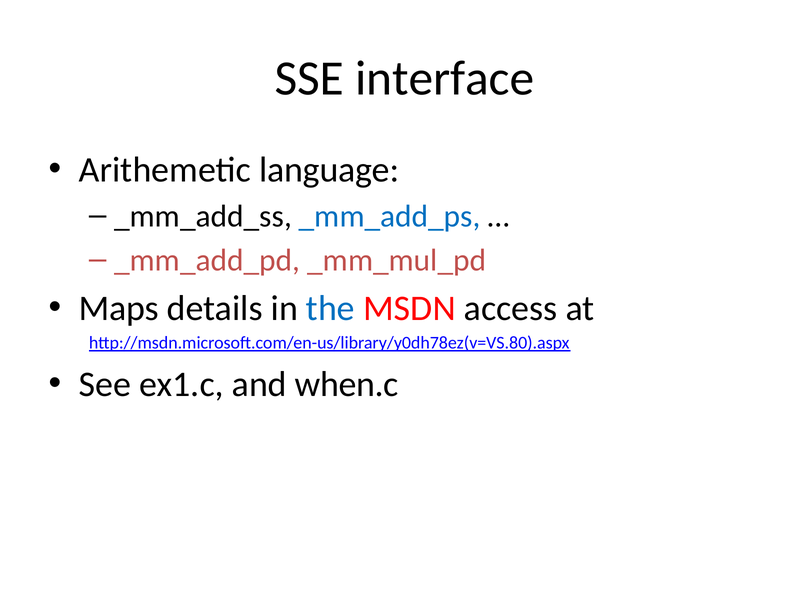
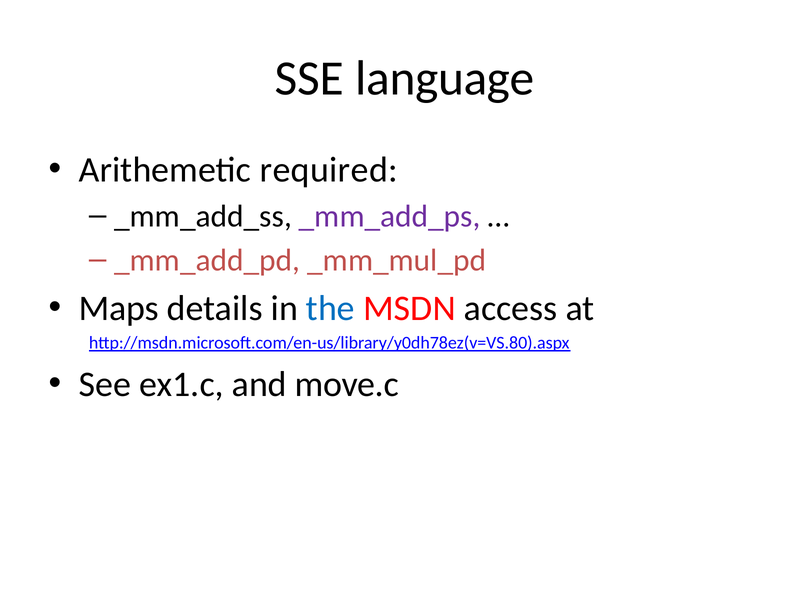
interface: interface -> language (445, 78)
language: language -> required (329, 170)
_mm_add_ps colour: blue -> purple (390, 216)
when.c: when.c -> move.c (347, 384)
